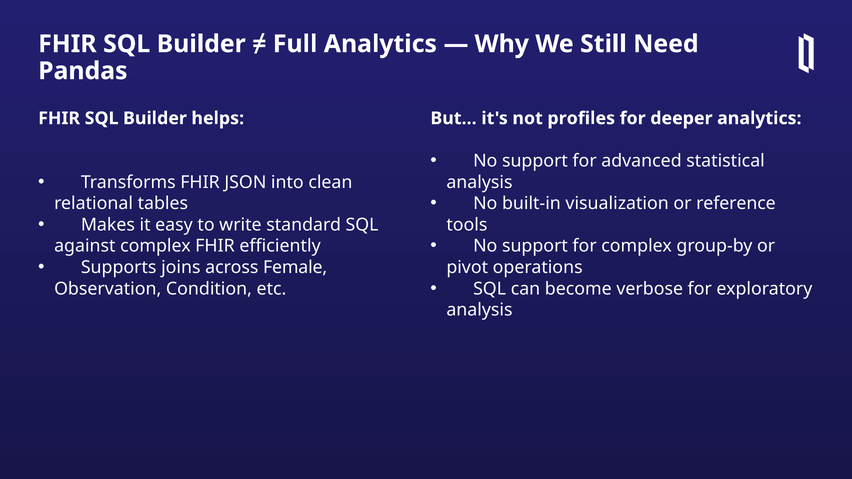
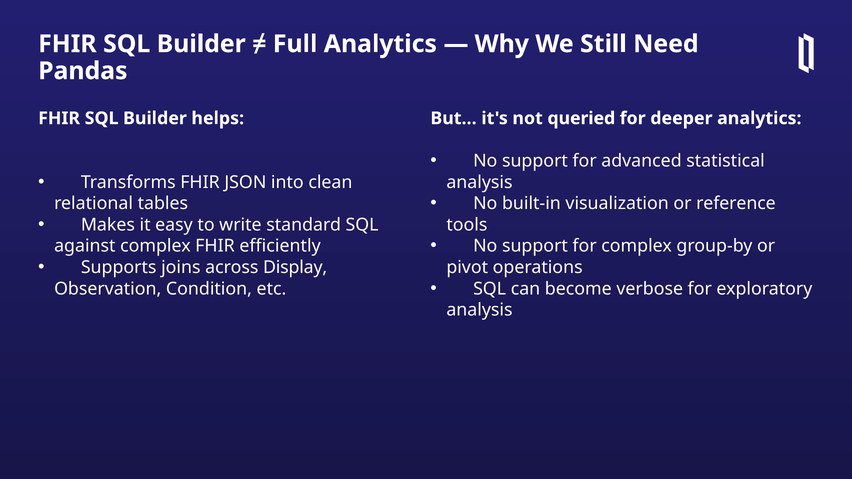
profiles: profiles -> queried (581, 118)
Female: Female -> Display (295, 268)
